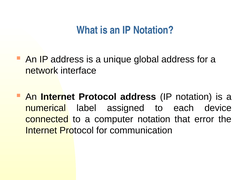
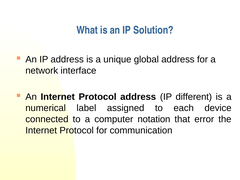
an IP Notation: Notation -> Solution (153, 30)
address IP notation: notation -> different (194, 97)
